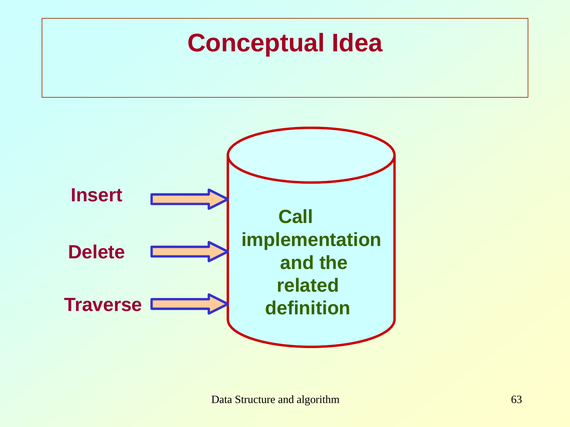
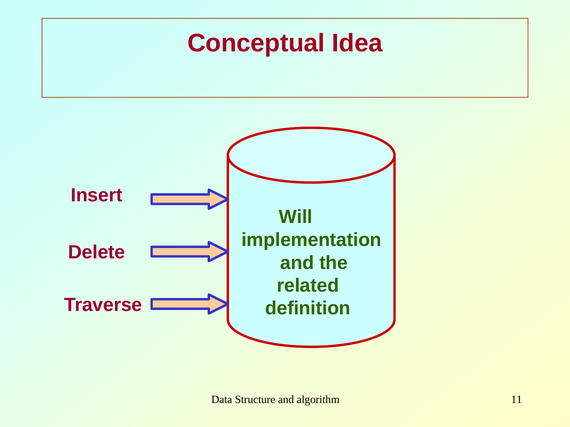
Call: Call -> Will (296, 217)
63: 63 -> 11 (517, 400)
